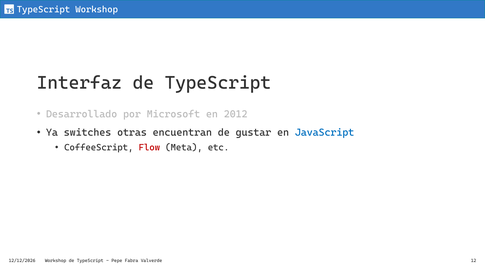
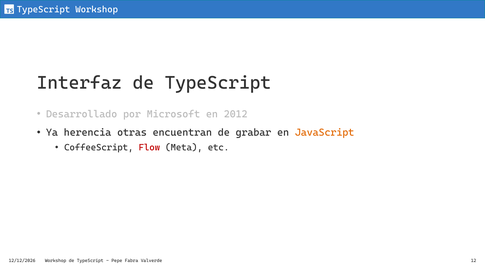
switches: switches -> herencia (88, 132)
gustar: gustar -> grabar (253, 132)
JavaScript colour: blue -> orange (325, 132)
